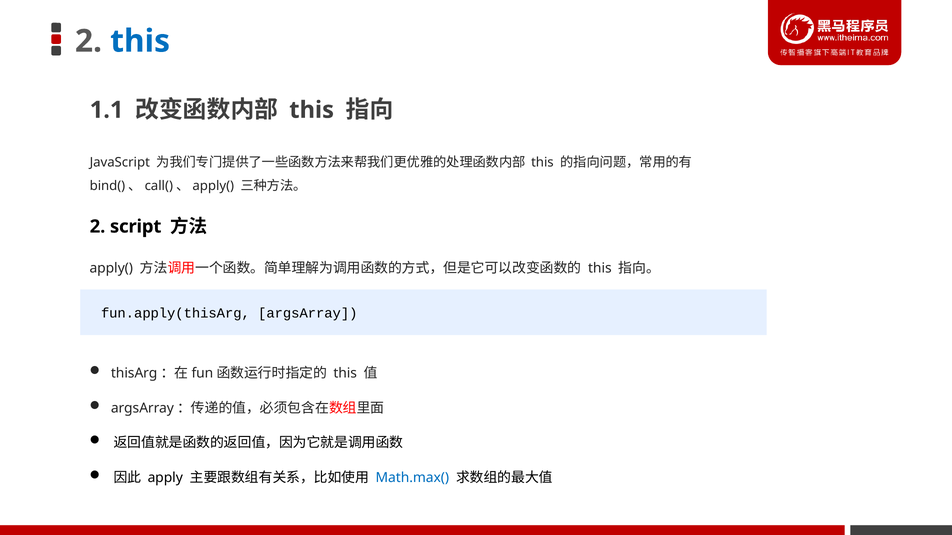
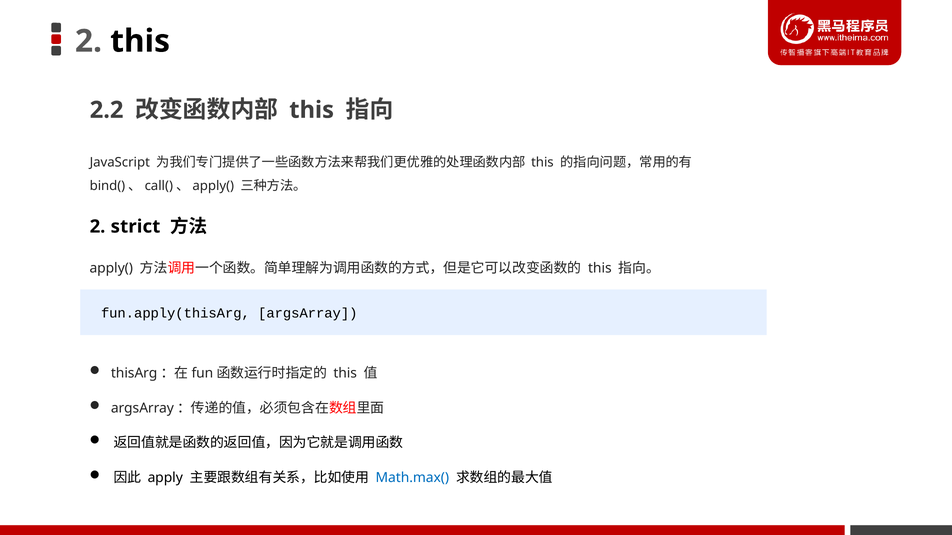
this colour: blue -> black (140, 41)
1.1: 1.1 -> 2.2 (107, 110)
script: script -> strict (135, 227)
